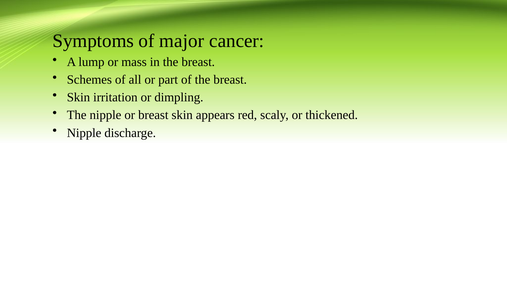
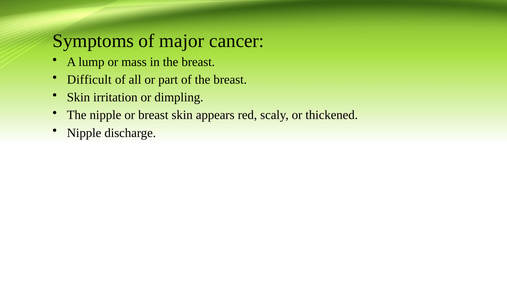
Schemes: Schemes -> Difficult (89, 80)
